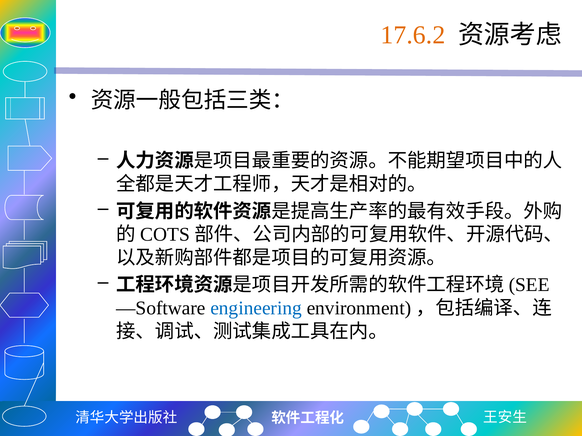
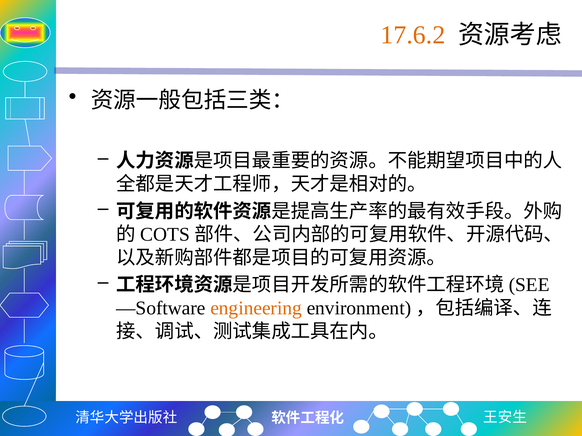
engineering colour: blue -> orange (256, 309)
